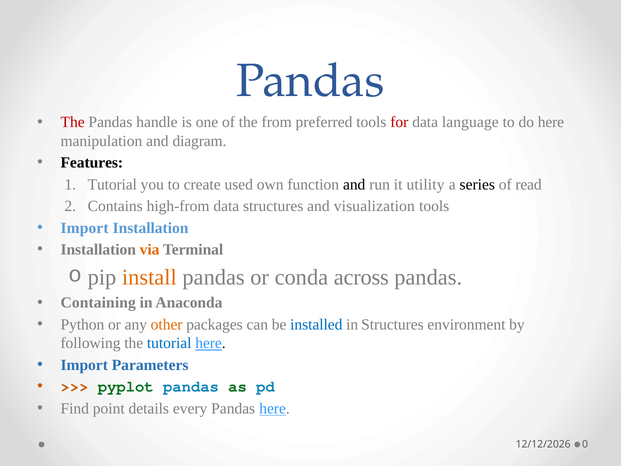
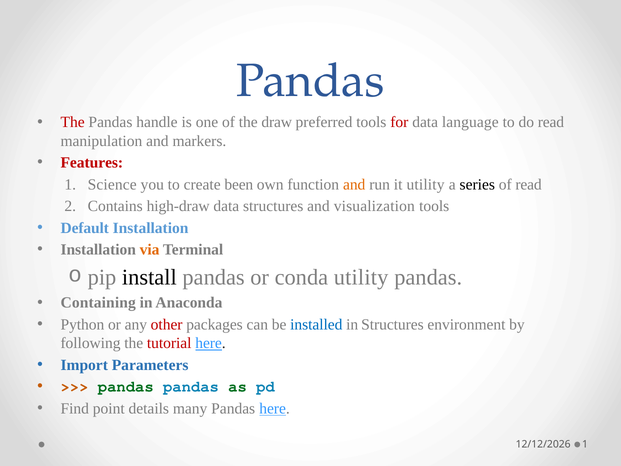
from: from -> draw (277, 122)
do here: here -> read (551, 122)
diagram: diagram -> markers (199, 141)
Features colour: black -> red (92, 163)
Tutorial: Tutorial -> Science (112, 184)
used: used -> been (239, 184)
and colour: black -> orange (354, 184)
high-from: high-from -> high-draw (178, 206)
Import: Import -> Default (85, 228)
install colour: orange -> black (149, 277)
conda across: across -> utility (361, 277)
other colour: orange -> red (167, 324)
tutorial colour: blue -> red (169, 343)
pyplot: pyplot -> pandas (126, 386)
every: every -> many (190, 408)
0: 0 -> 1 (585, 444)
